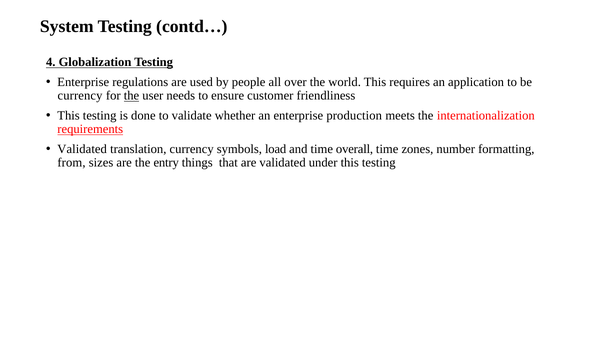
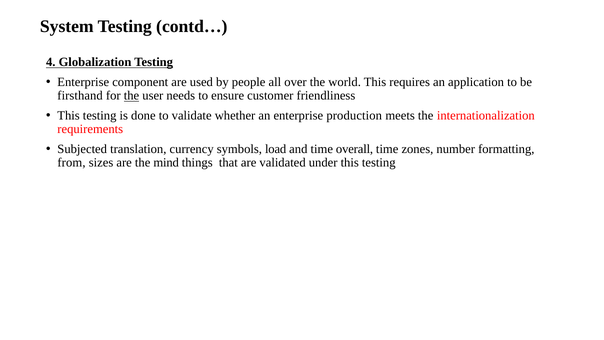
regulations: regulations -> component (140, 82)
currency: currency -> firsthand (80, 96)
requirements underline: present -> none (90, 129)
Validated: Validated -> Subjected (82, 149)
entry: entry -> mind (166, 163)
